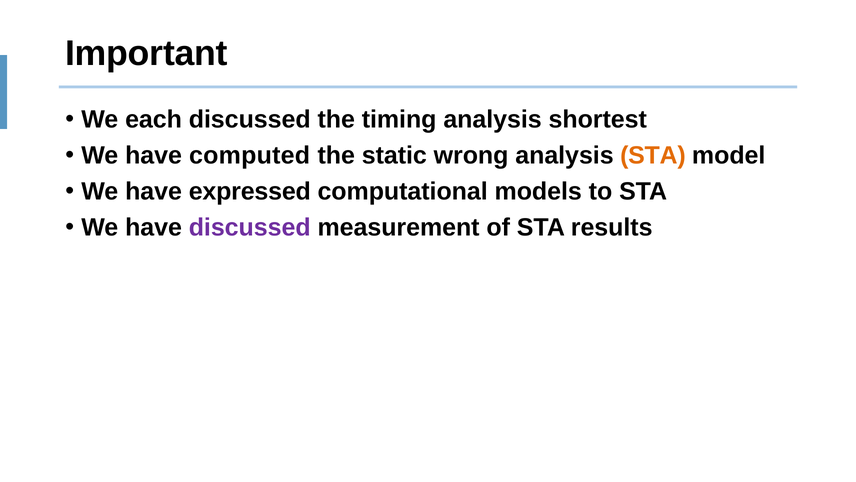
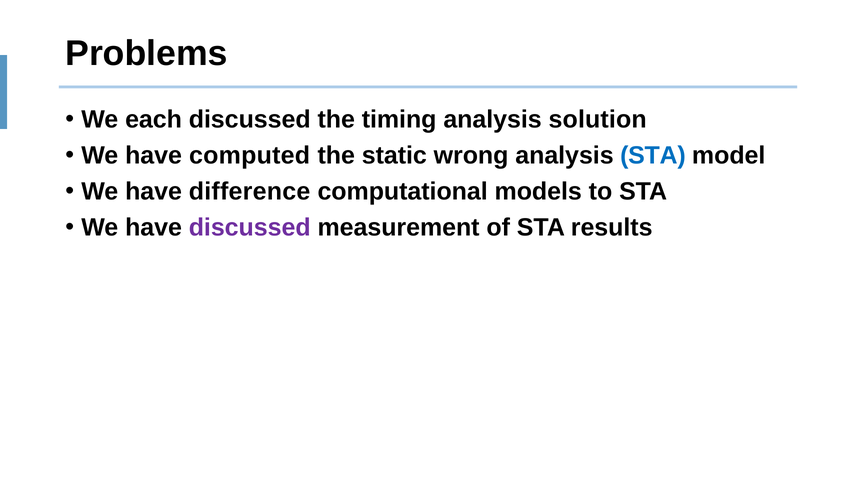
Important: Important -> Problems (146, 53)
shortest: shortest -> solution (598, 120)
STA colour: orange -> blue (653, 155)
expressed: expressed -> difference (250, 191)
